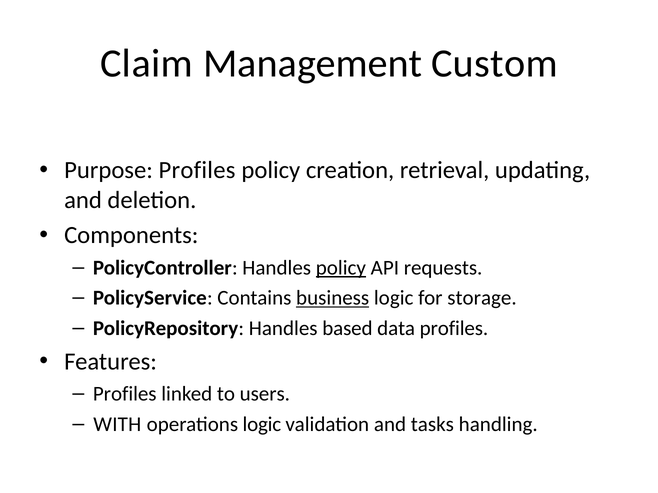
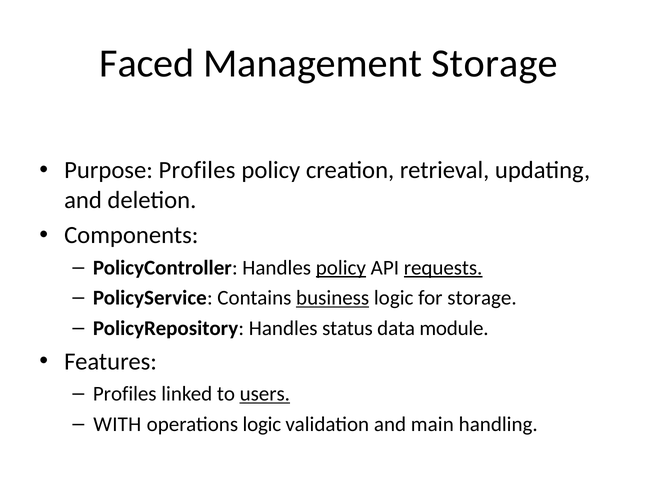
Claim: Claim -> Faced (147, 64)
Management Custom: Custom -> Storage (495, 64)
requests underline: none -> present (443, 268)
based: based -> status (347, 329)
data profiles: profiles -> module (454, 329)
users underline: none -> present (265, 394)
tasks: tasks -> main (432, 425)
